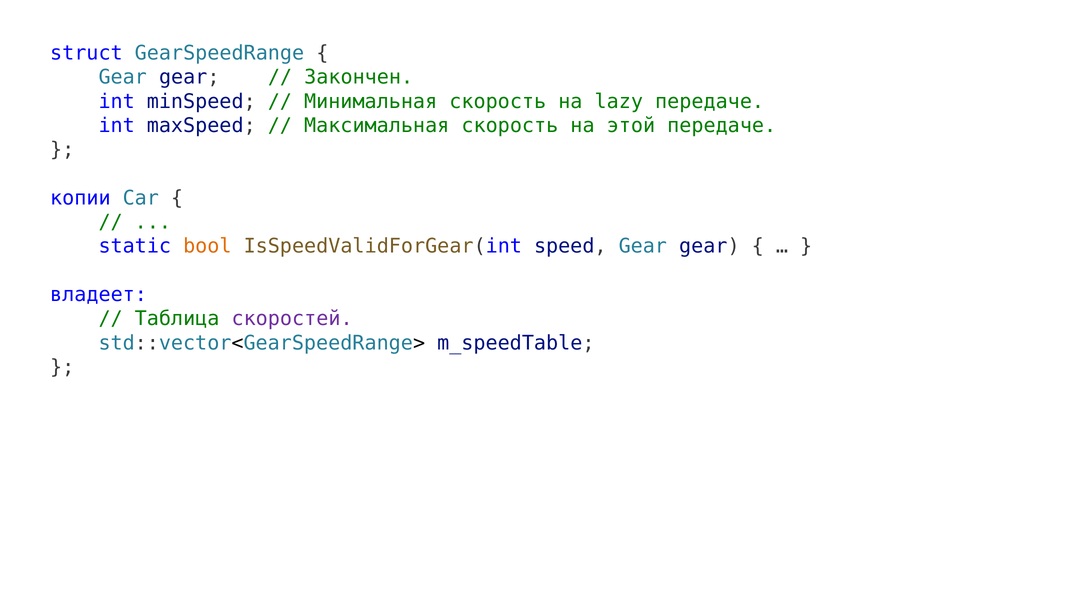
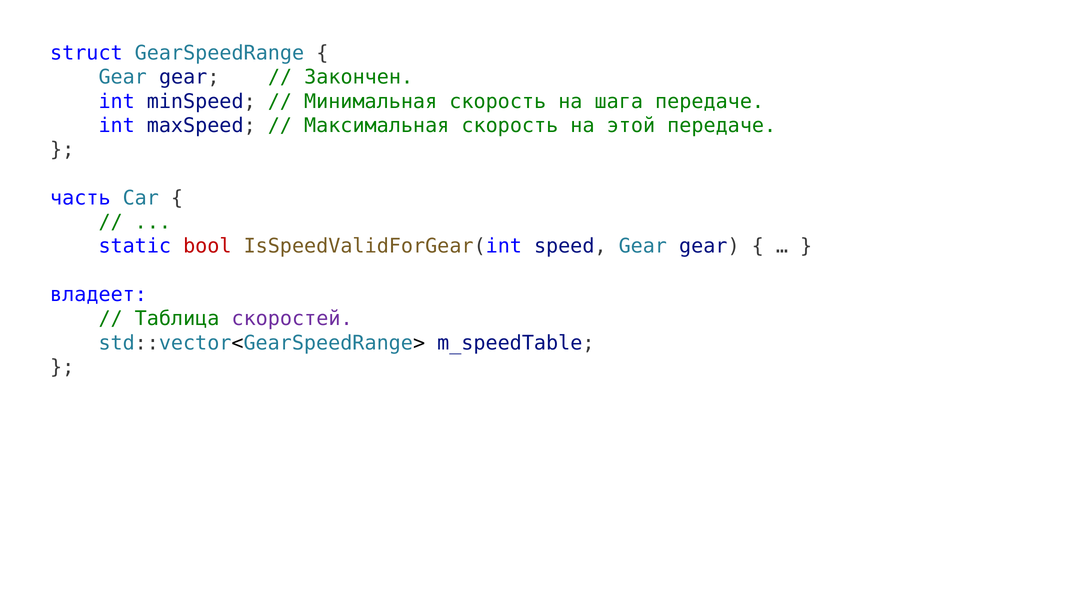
lazy: lazy -> шага (619, 101)
копии: копии -> часть (80, 198)
bool colour: orange -> red (207, 246)
